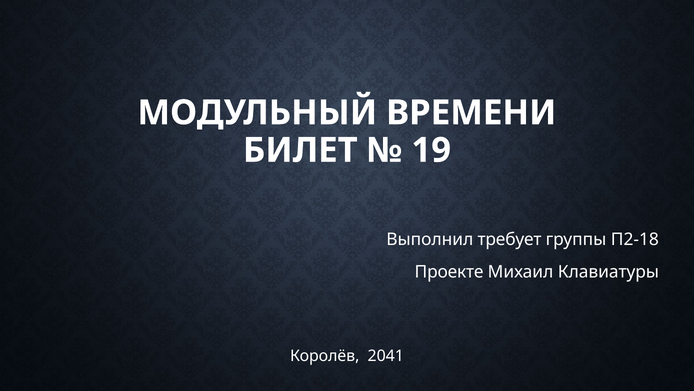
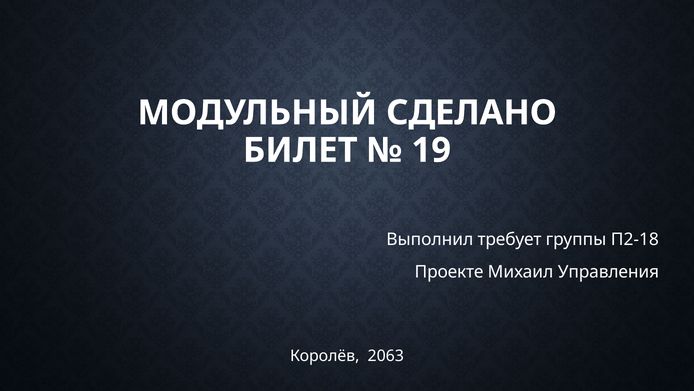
ВРЕМЕНИ: ВРЕМЕНИ -> СДЕЛАНО (471, 113)
Клавиатуры: Клавиатуры -> Управления (608, 272)
2041: 2041 -> 2063 (386, 355)
